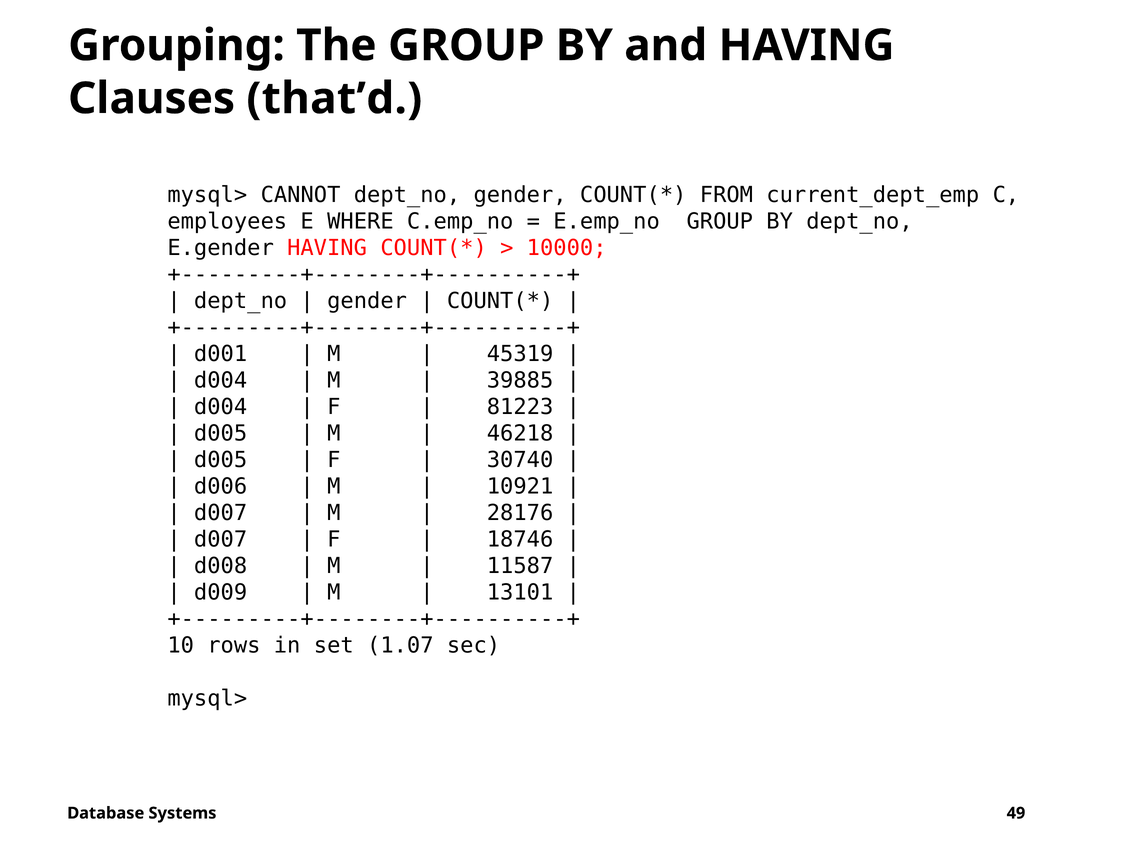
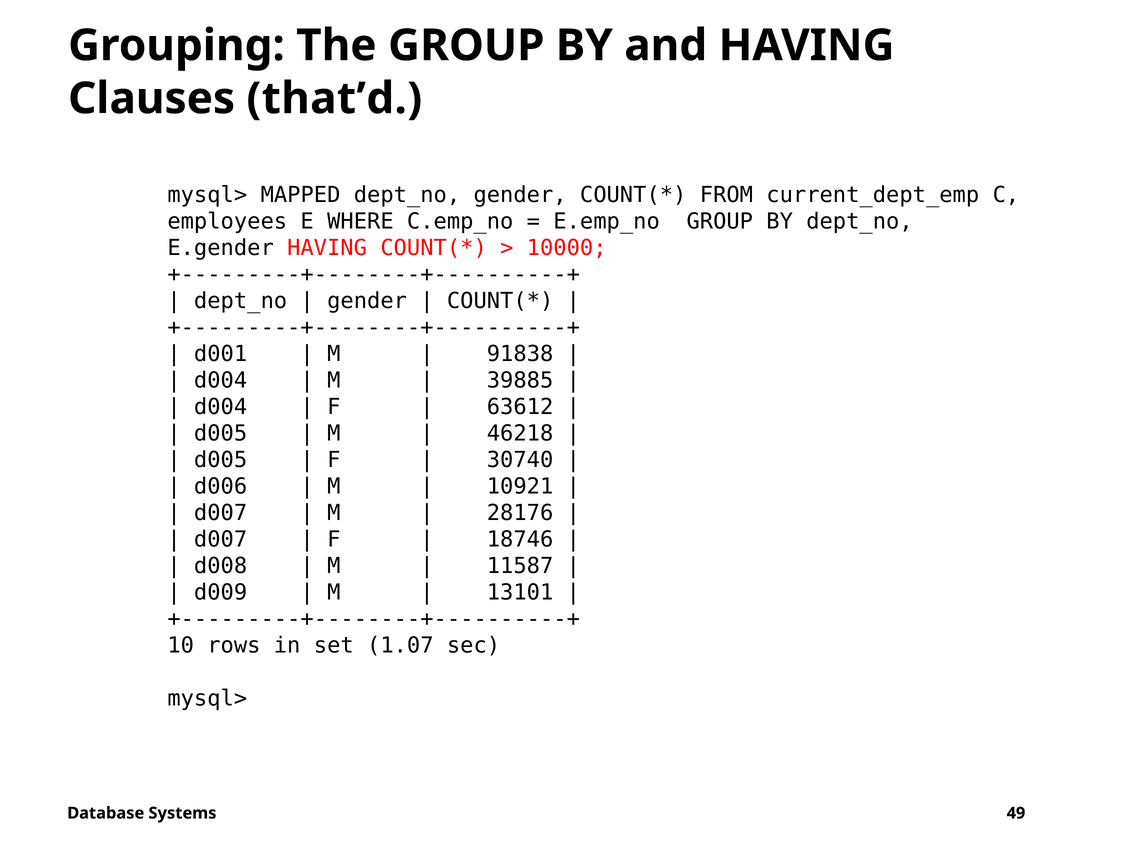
CANNOT: CANNOT -> MAPPED (301, 195)
45319: 45319 -> 91838 (520, 354)
81223: 81223 -> 63612 (520, 407)
